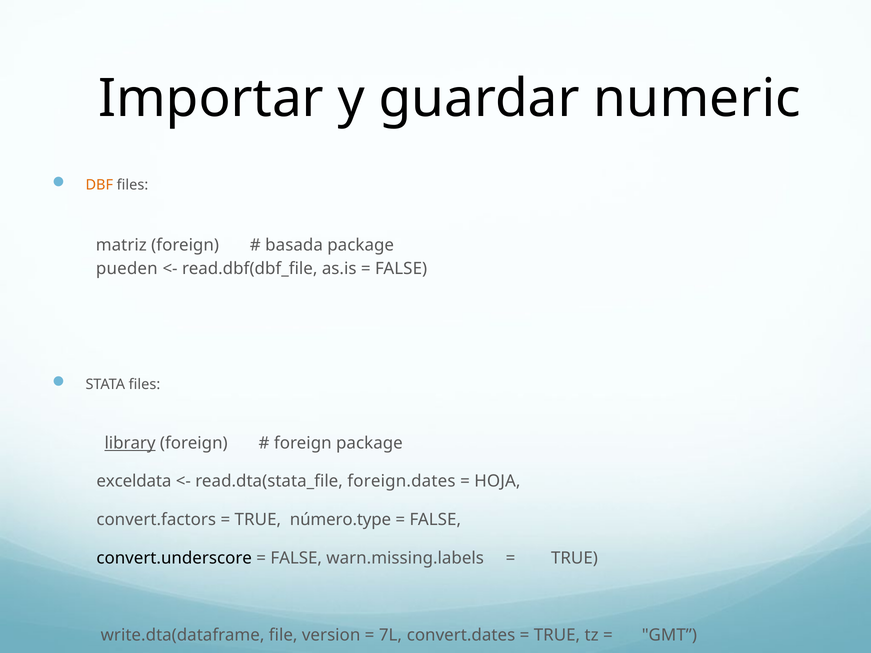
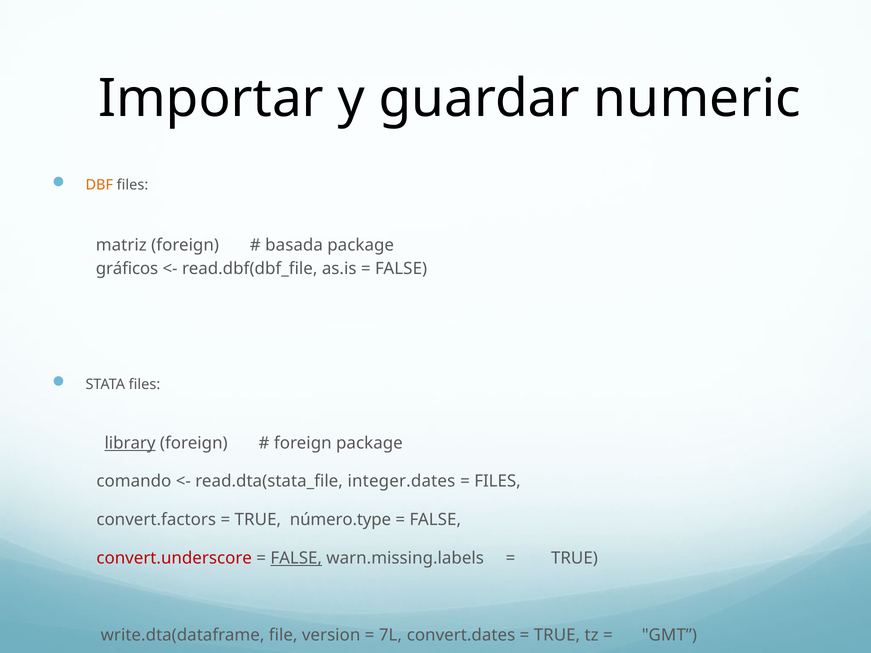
pueden: pueden -> gráficos (127, 269)
exceldata: exceldata -> comando (134, 482)
foreign.dates: foreign.dates -> integer.dates (401, 482)
HOJA: HOJA -> FILES (497, 482)
convert.underscore colour: black -> red (174, 558)
FALSE underline: none -> present (296, 558)
